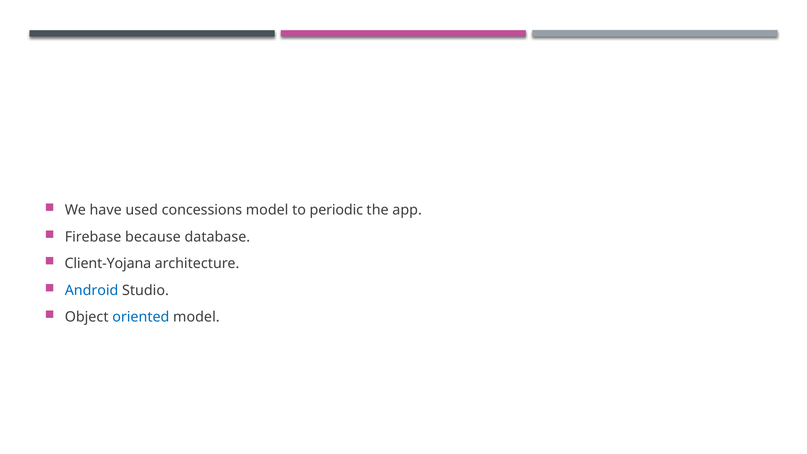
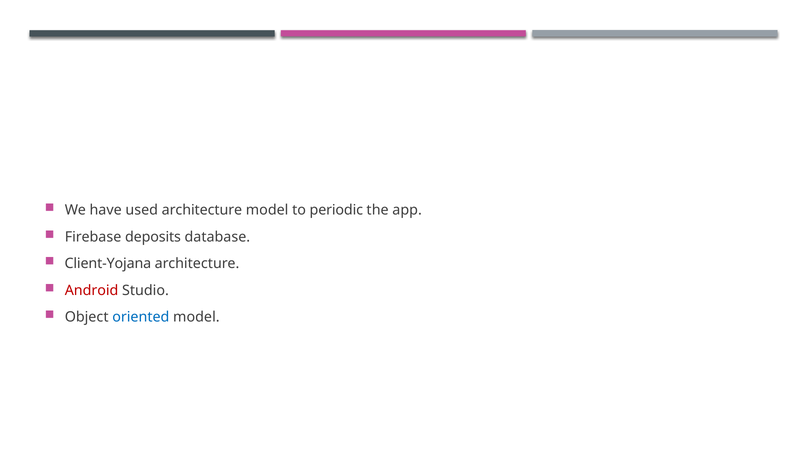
used concessions: concessions -> architecture (202, 210)
because: because -> deposits (153, 237)
Android colour: blue -> red (92, 290)
